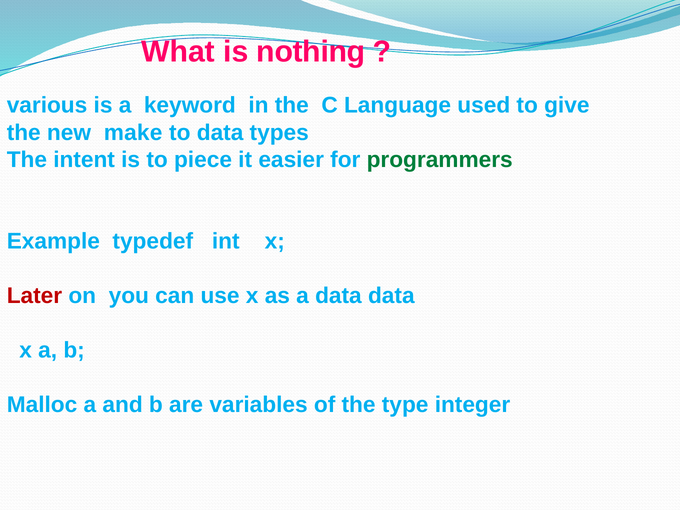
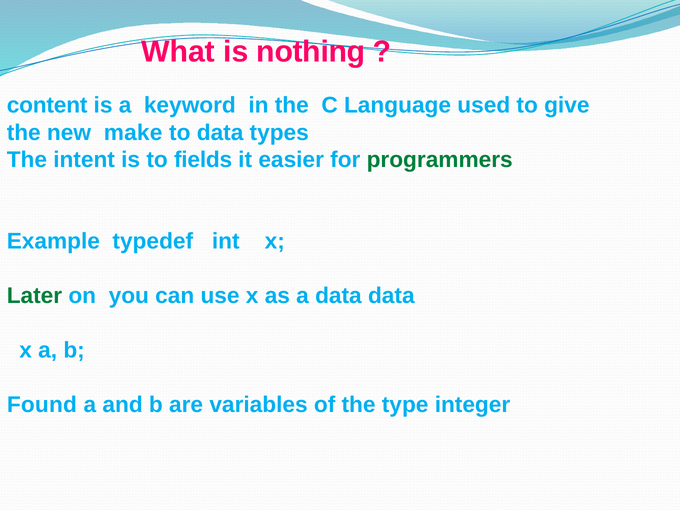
various: various -> content (47, 105)
piece: piece -> fields (203, 160)
Later colour: red -> green (34, 296)
Malloc: Malloc -> Found (42, 405)
